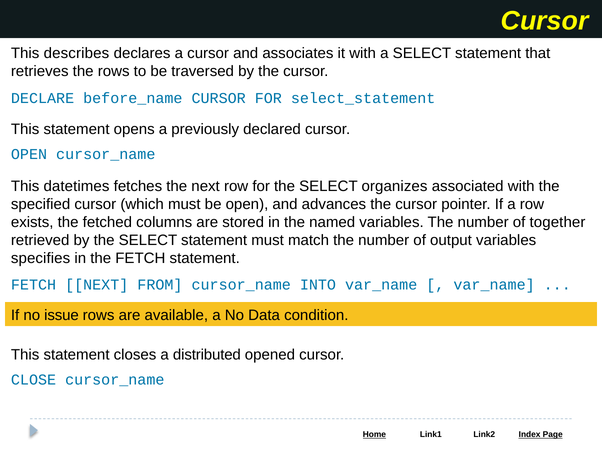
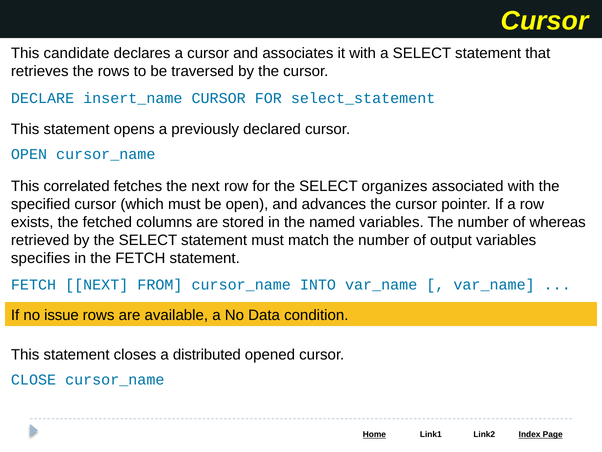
describes: describes -> candidate (76, 53)
before_name: before_name -> insert_name (133, 98)
datetimes: datetimes -> correlated (77, 186)
together: together -> whereas (558, 222)
